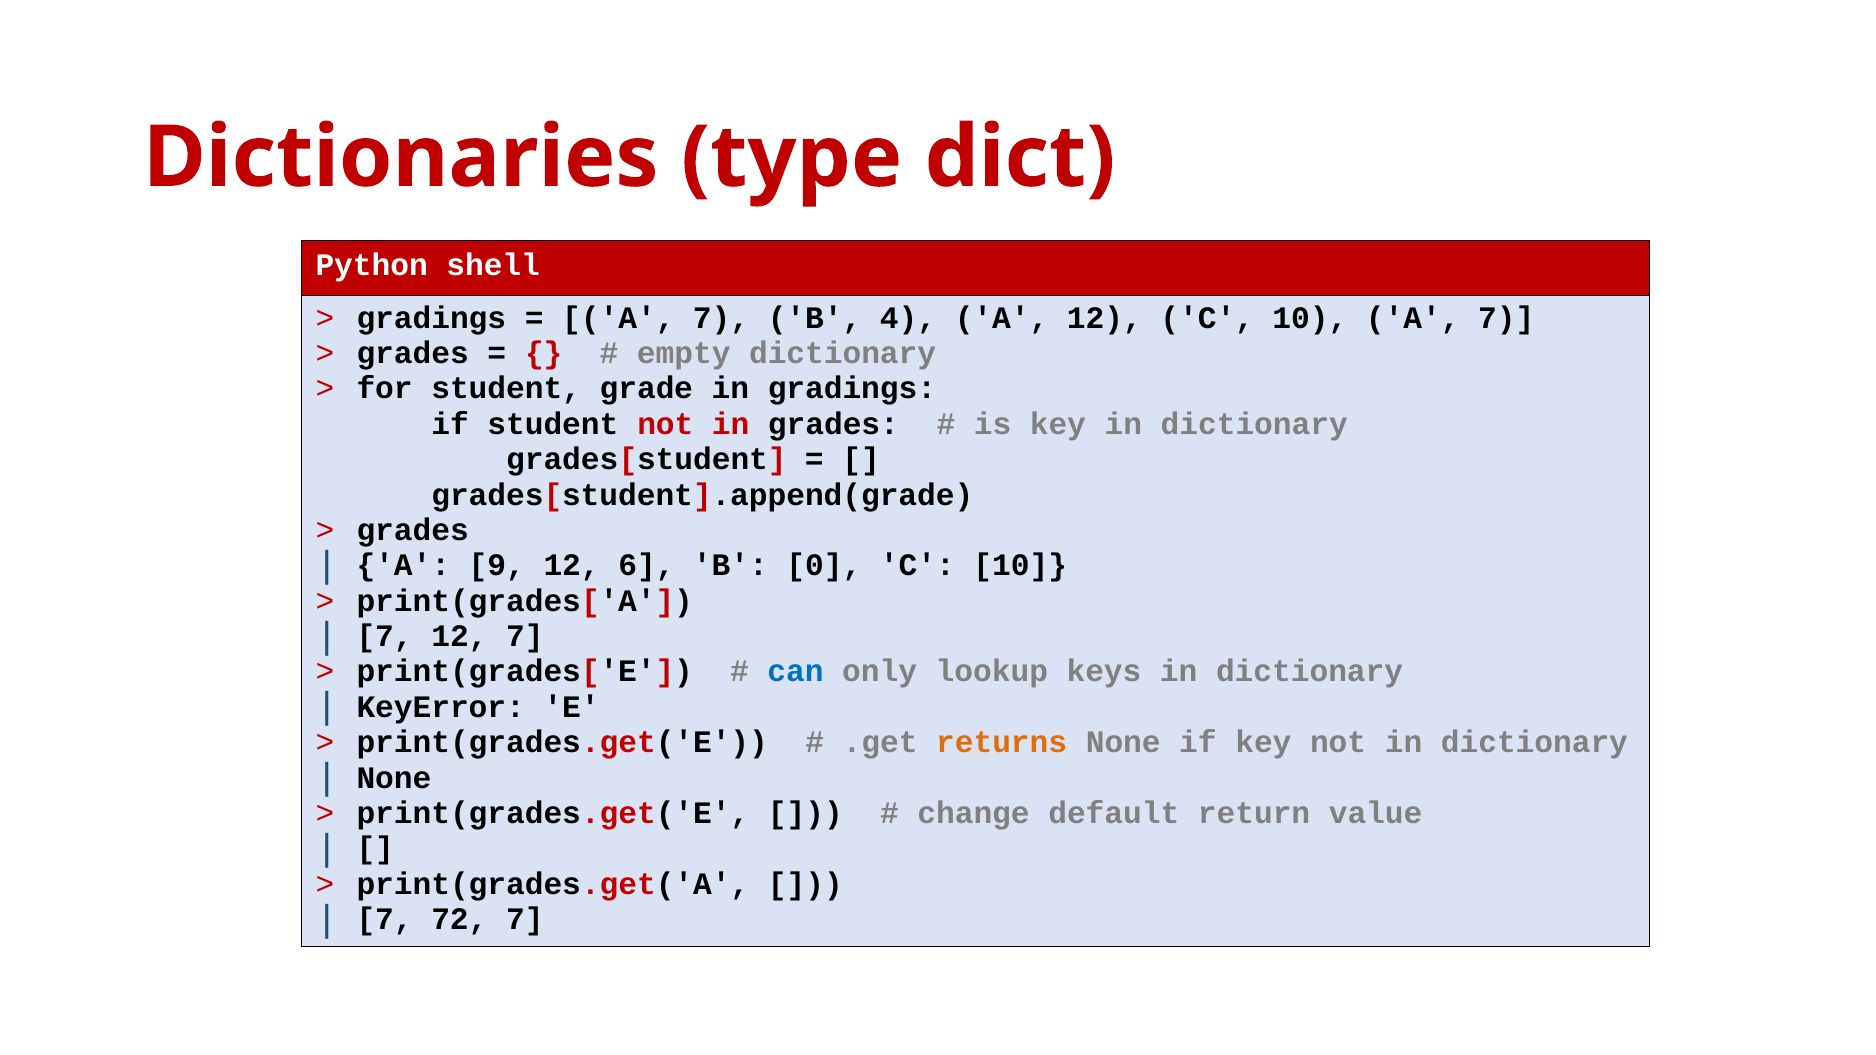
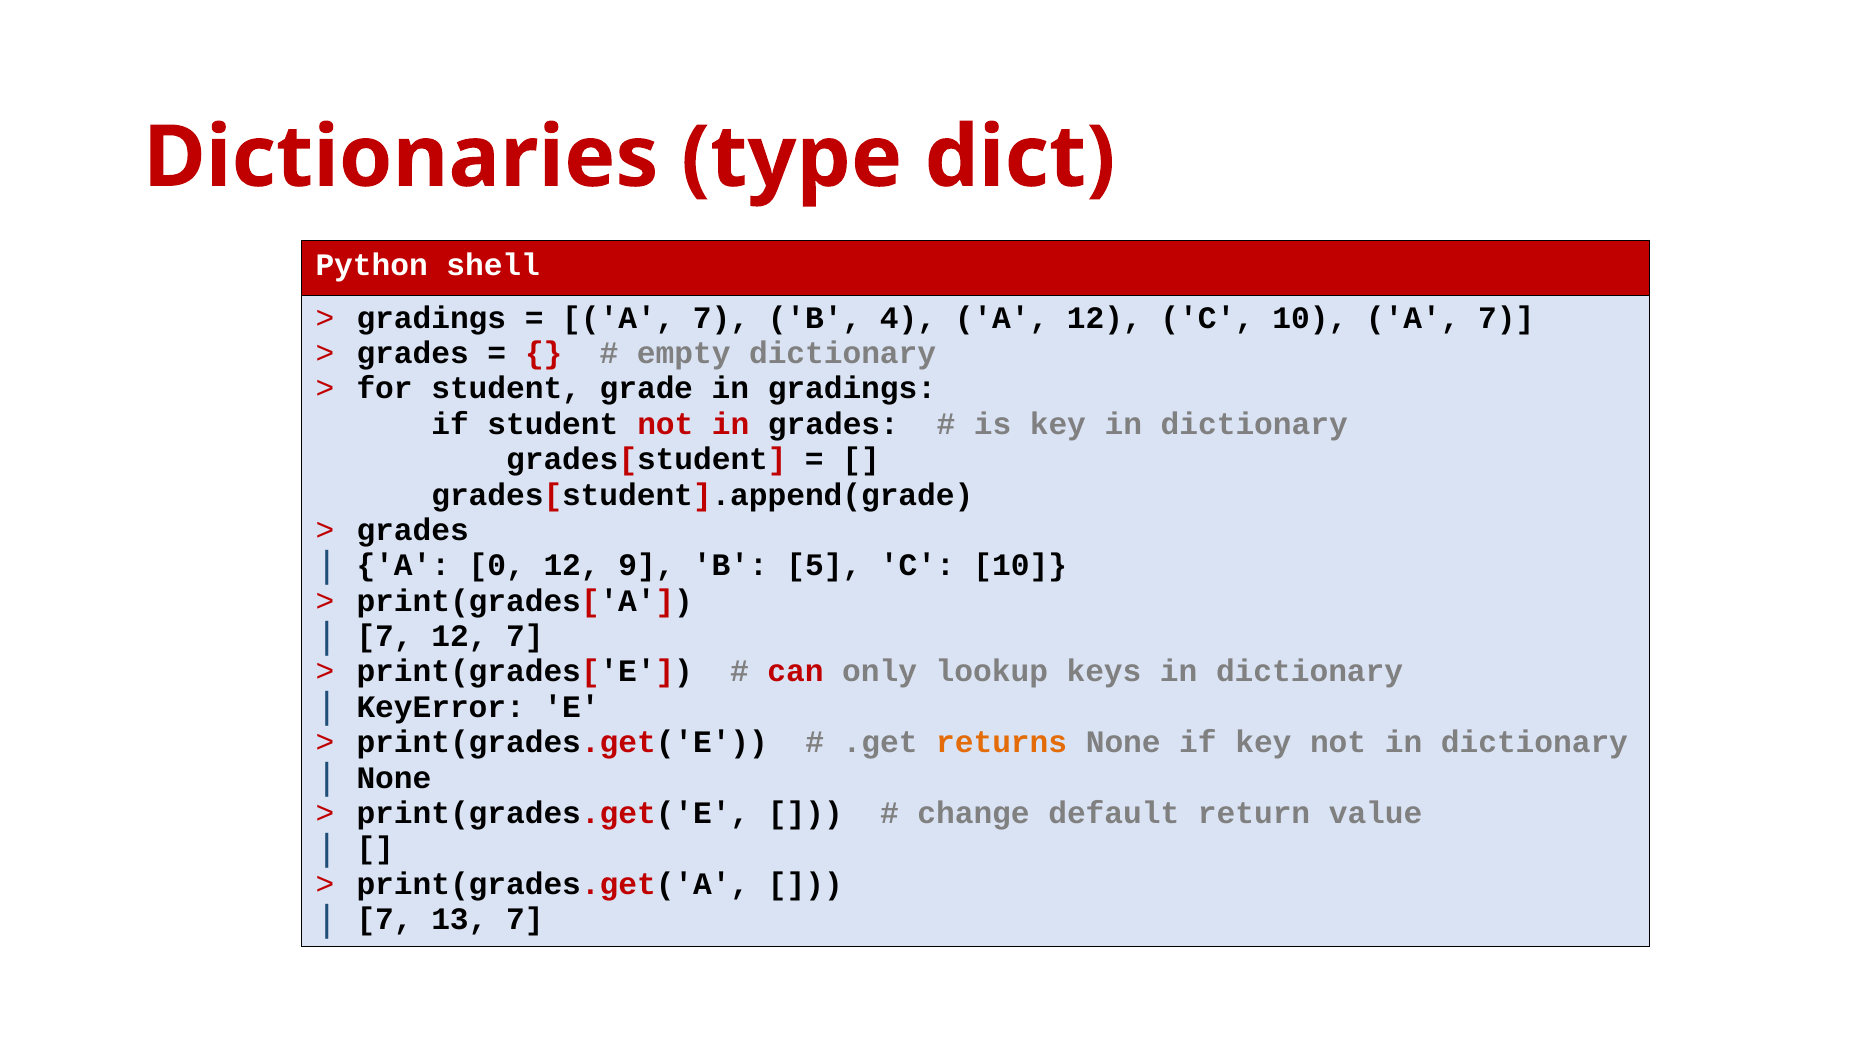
9: 9 -> 0 (497, 566)
6: 6 -> 9 (646, 566)
0: 0 -> 5 (824, 566)
can colour: blue -> red (795, 672)
72: 72 -> 13 (459, 920)
